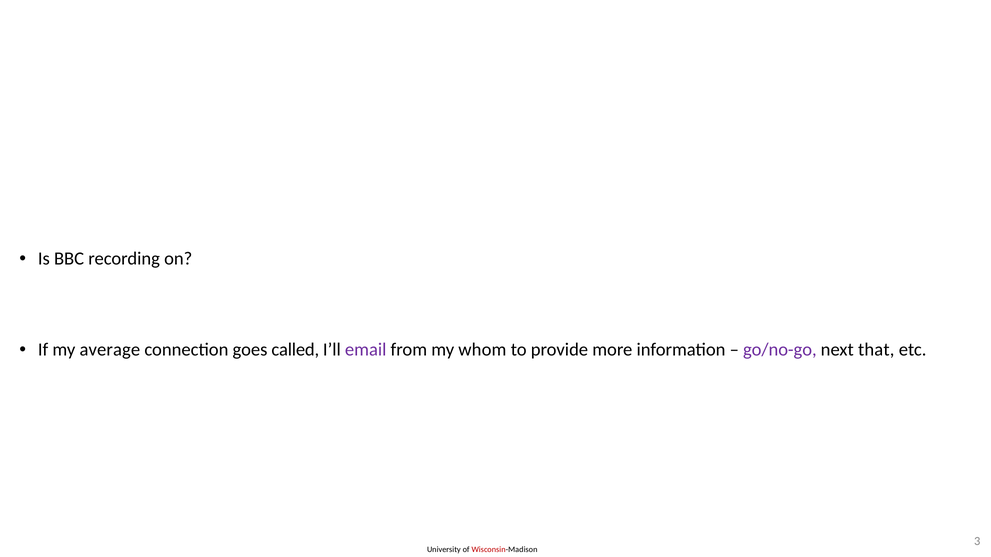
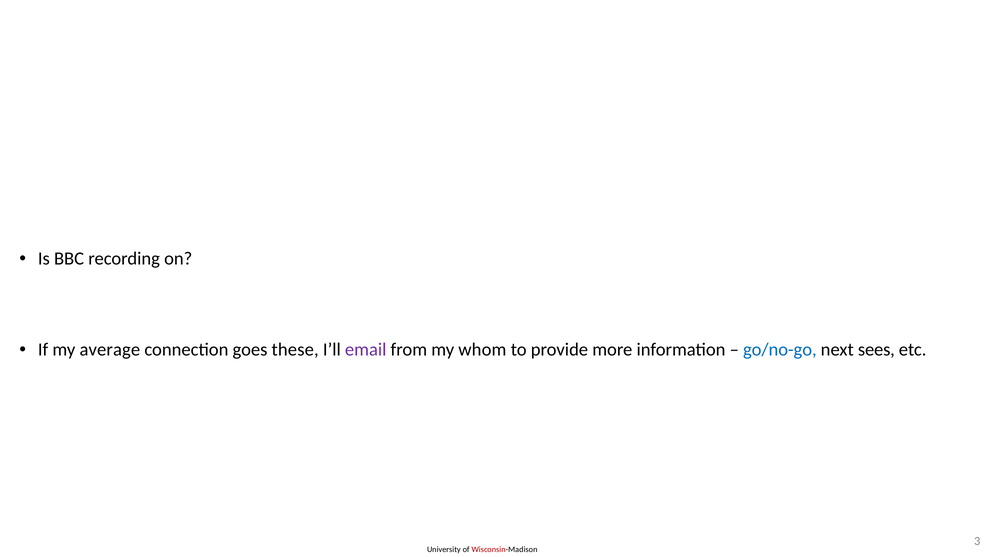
called: called -> these (295, 350)
go/no-go colour: purple -> blue (780, 350)
that: that -> sees (876, 350)
